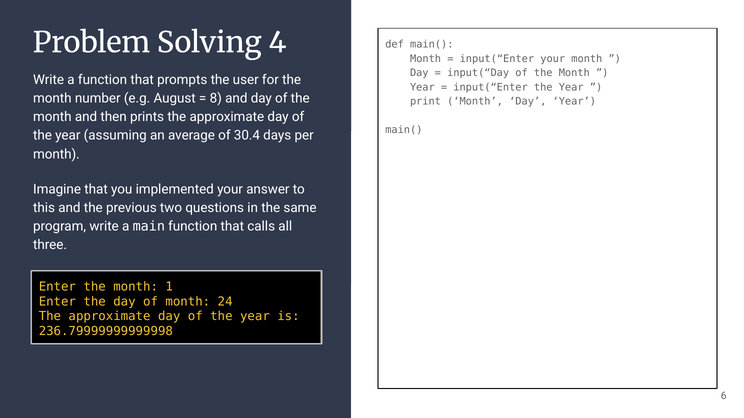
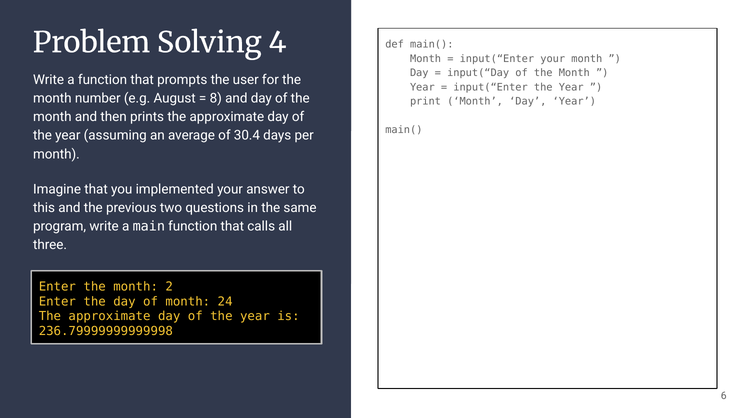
1: 1 -> 2 (169, 287)
